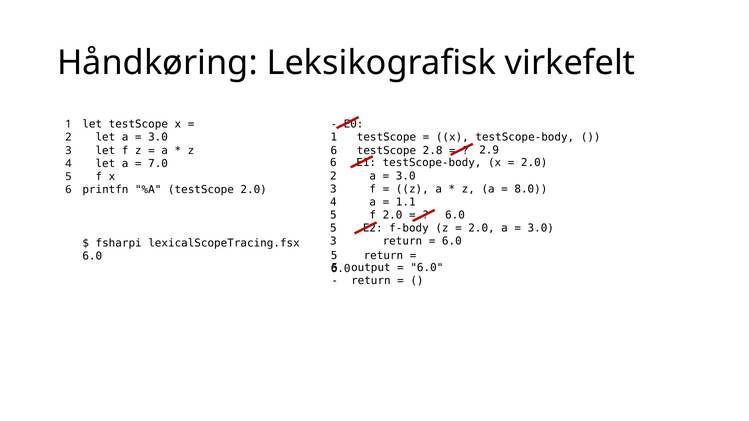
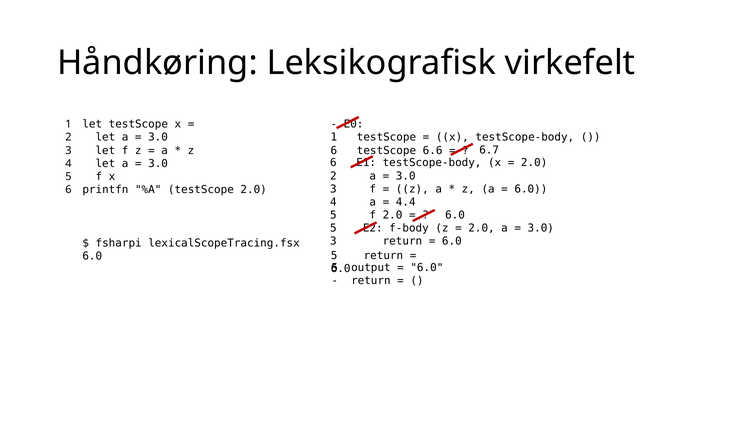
2.8: 2.8 -> 6.6 (433, 151)
2.9: 2.9 -> 6.7 (489, 150)
7.0: 7.0 -> 3.0 (158, 164)
8.0: 8.0 -> 6.0 (531, 189)
1.1: 1.1 -> 4.4 (406, 202)
